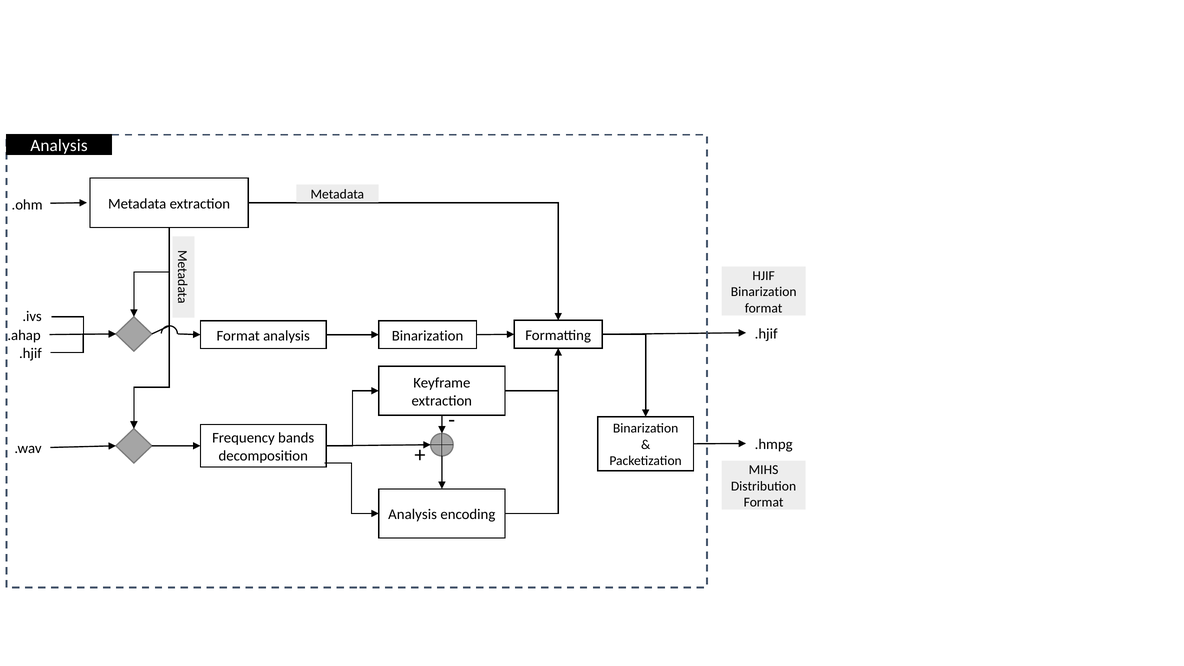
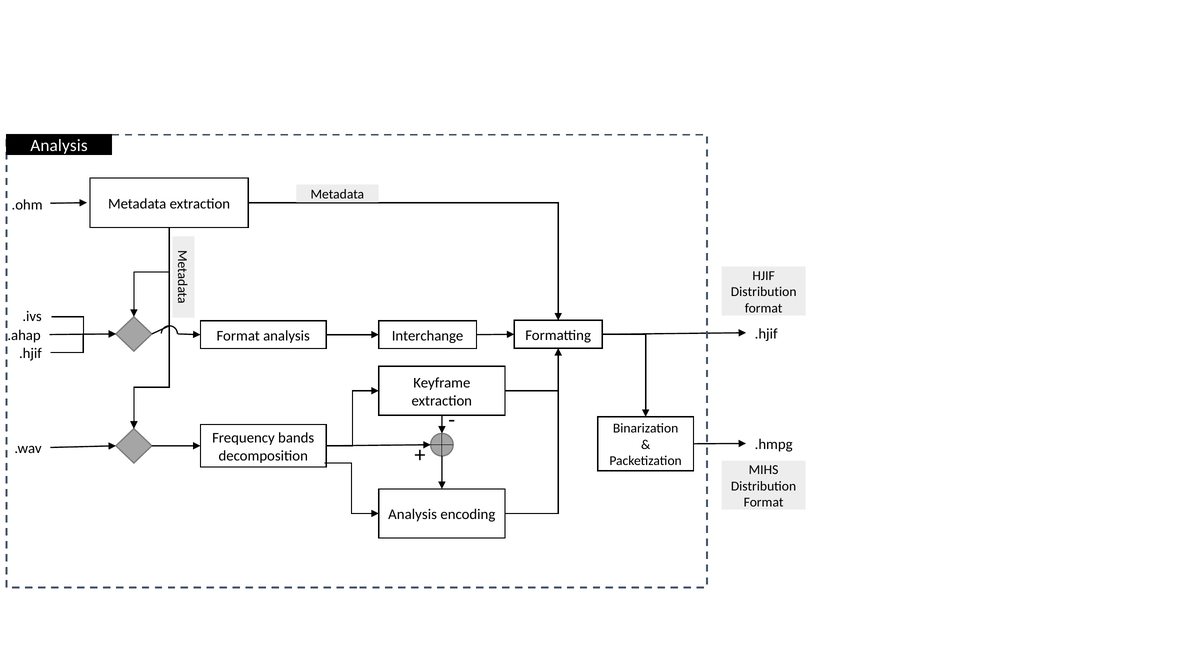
Binarization: Binarization -> Distribution (764, 292)
analysis Binarization: Binarization -> Interchange (428, 336)
